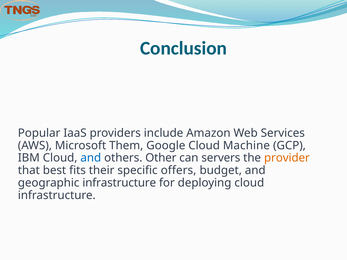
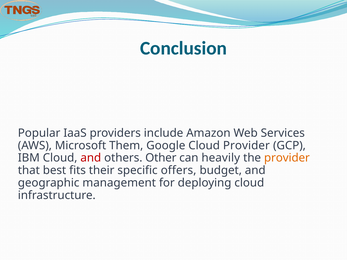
Cloud Machine: Machine -> Provider (246, 146)
and colour: blue -> red (91, 158)
servers: servers -> heavily (221, 158)
geographic infrastructure: infrastructure -> management (119, 183)
